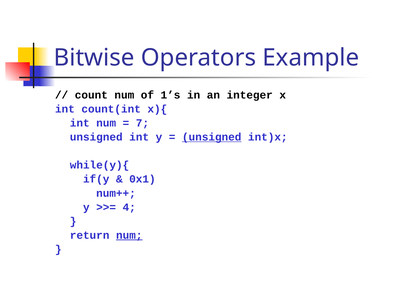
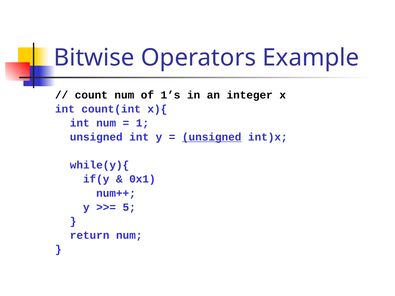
7: 7 -> 1 (142, 123)
4: 4 -> 5 (129, 207)
num underline: present -> none (129, 235)
